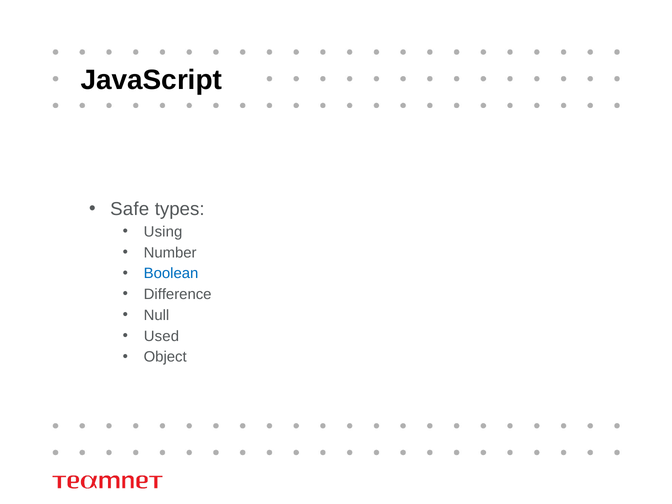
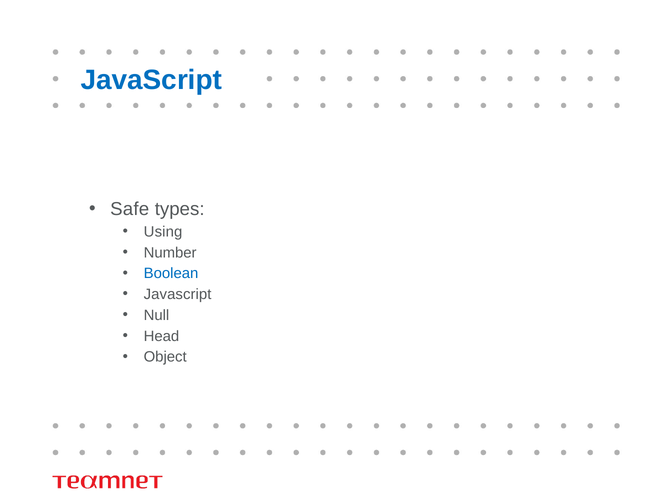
JavaScript colour: black -> blue (151, 80)
Difference: Difference -> Javascript (178, 294)
Used: Used -> Head (162, 336)
